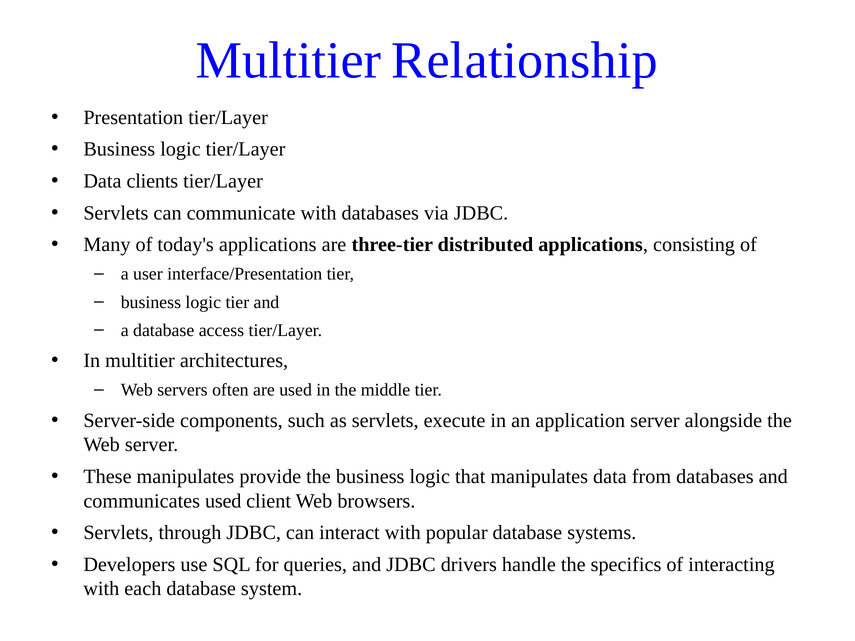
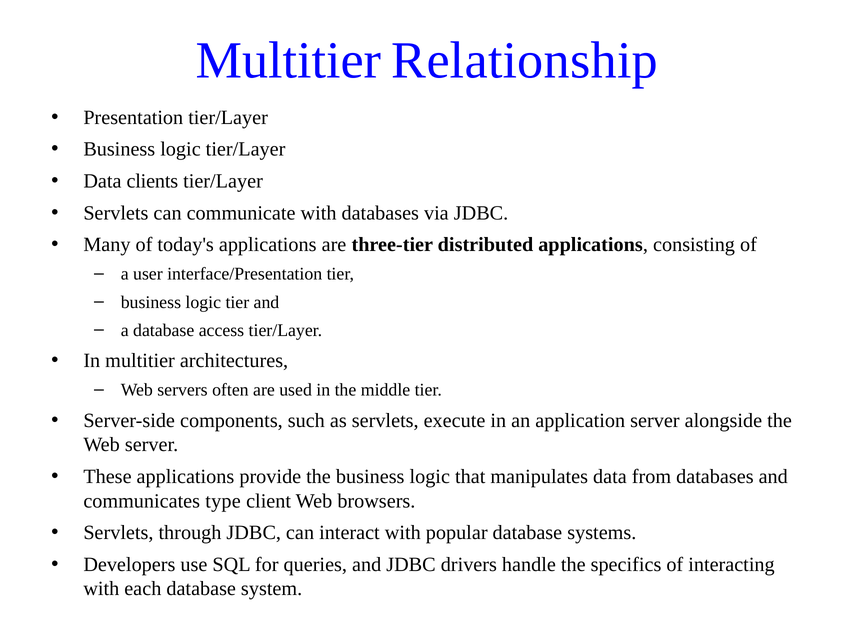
These manipulates: manipulates -> applications (185, 477)
communicates used: used -> type (223, 501)
